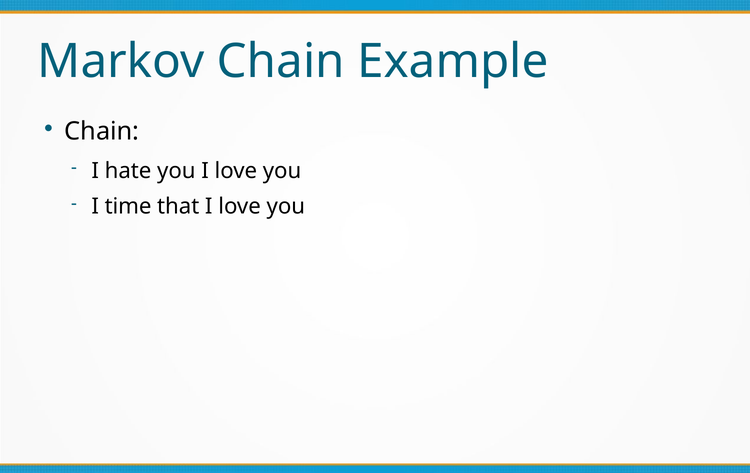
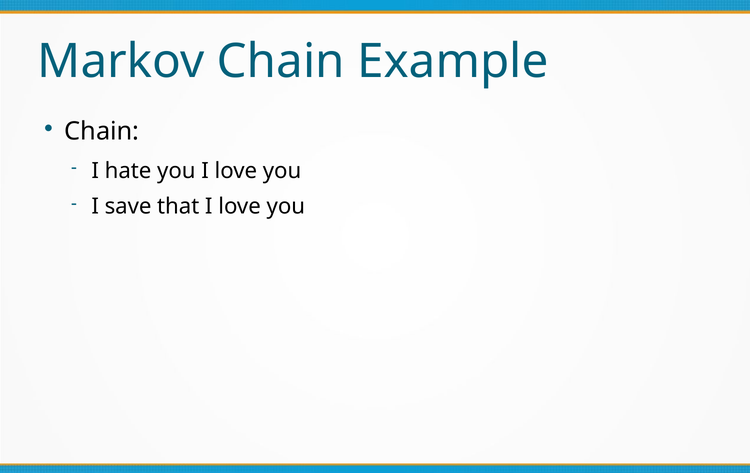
time: time -> save (128, 206)
